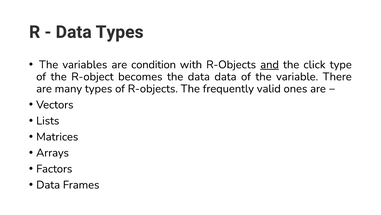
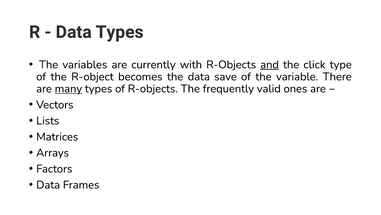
condition: condition -> currently (154, 64)
data data: data -> save (226, 76)
many underline: none -> present (68, 88)
